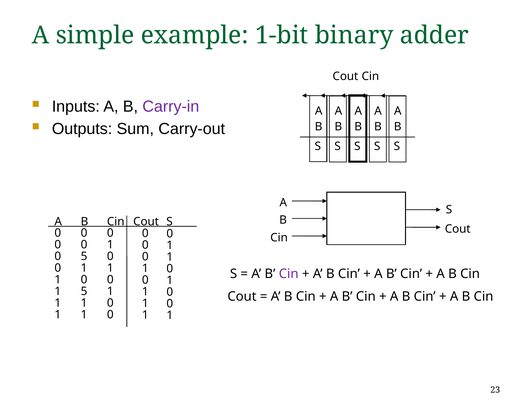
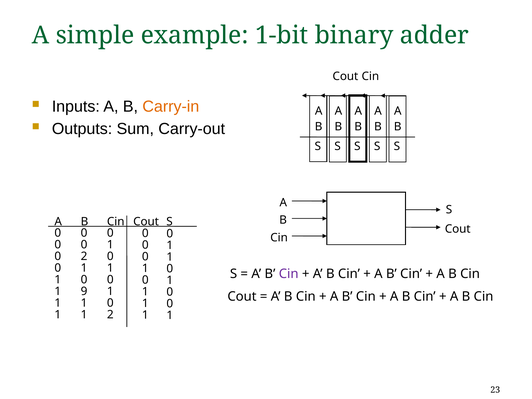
Carry-in colour: purple -> orange (171, 106)
0 5: 5 -> 2 (84, 256)
1 5: 5 -> 9 (84, 291)
0: 0 -> 2 (110, 314)
